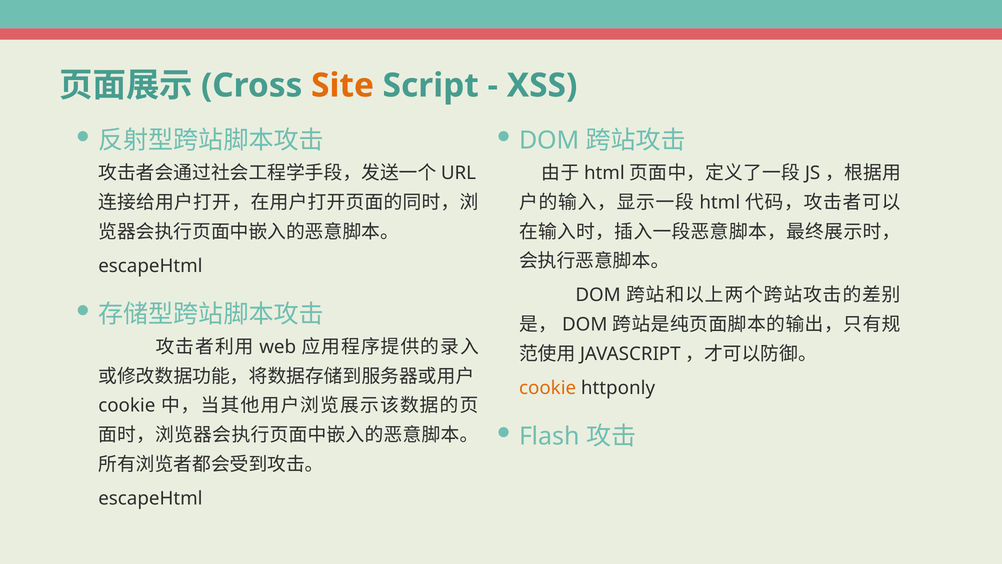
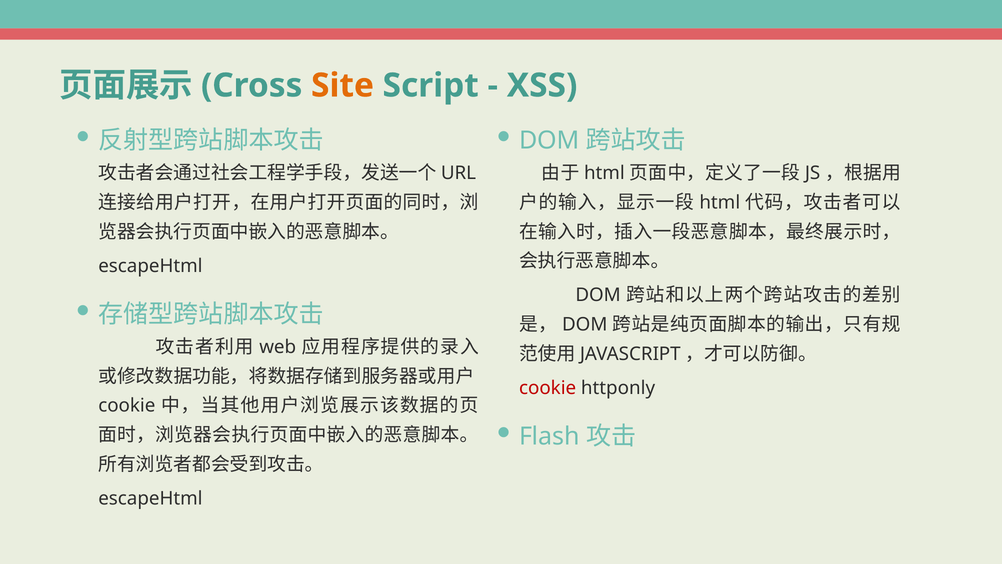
cookie colour: orange -> red (548, 388)
